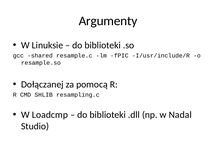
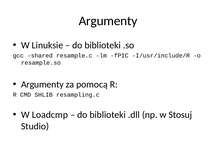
Dołączanej: Dołączanej -> Argumenty (42, 84)
Nadal: Nadal -> Stosuj (180, 115)
